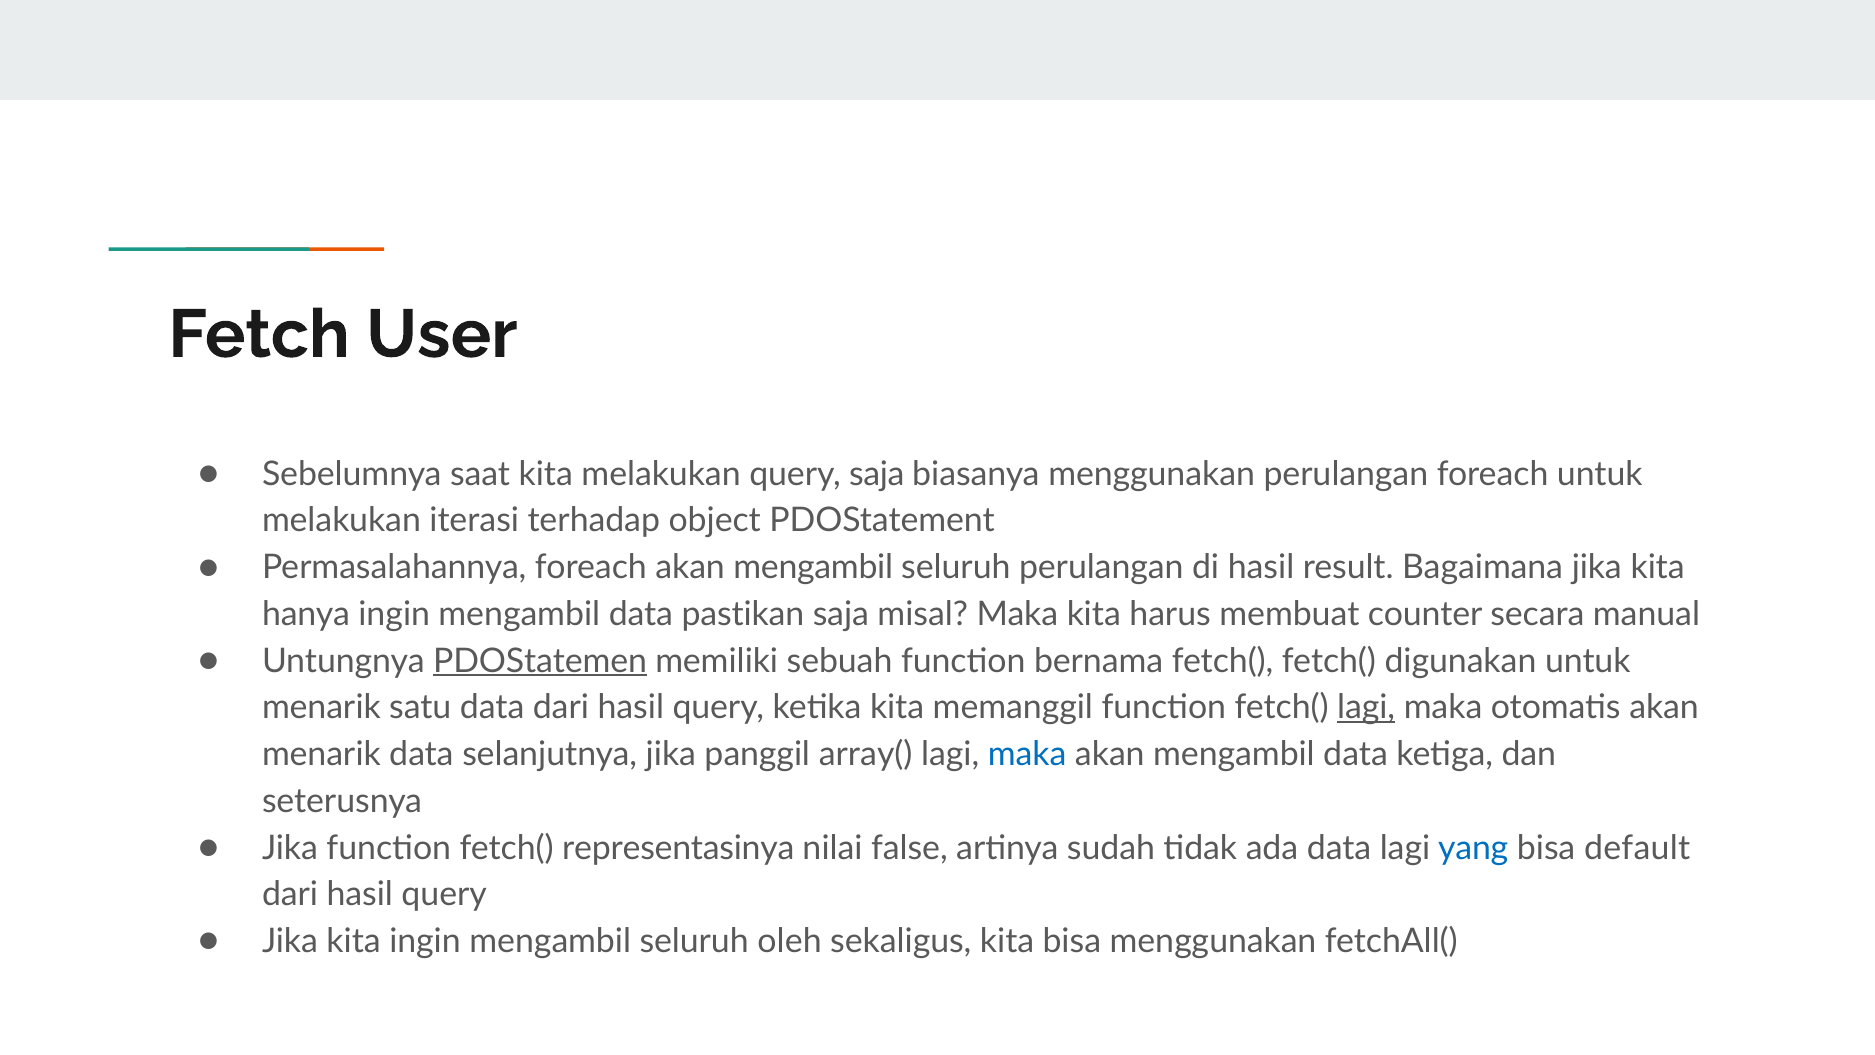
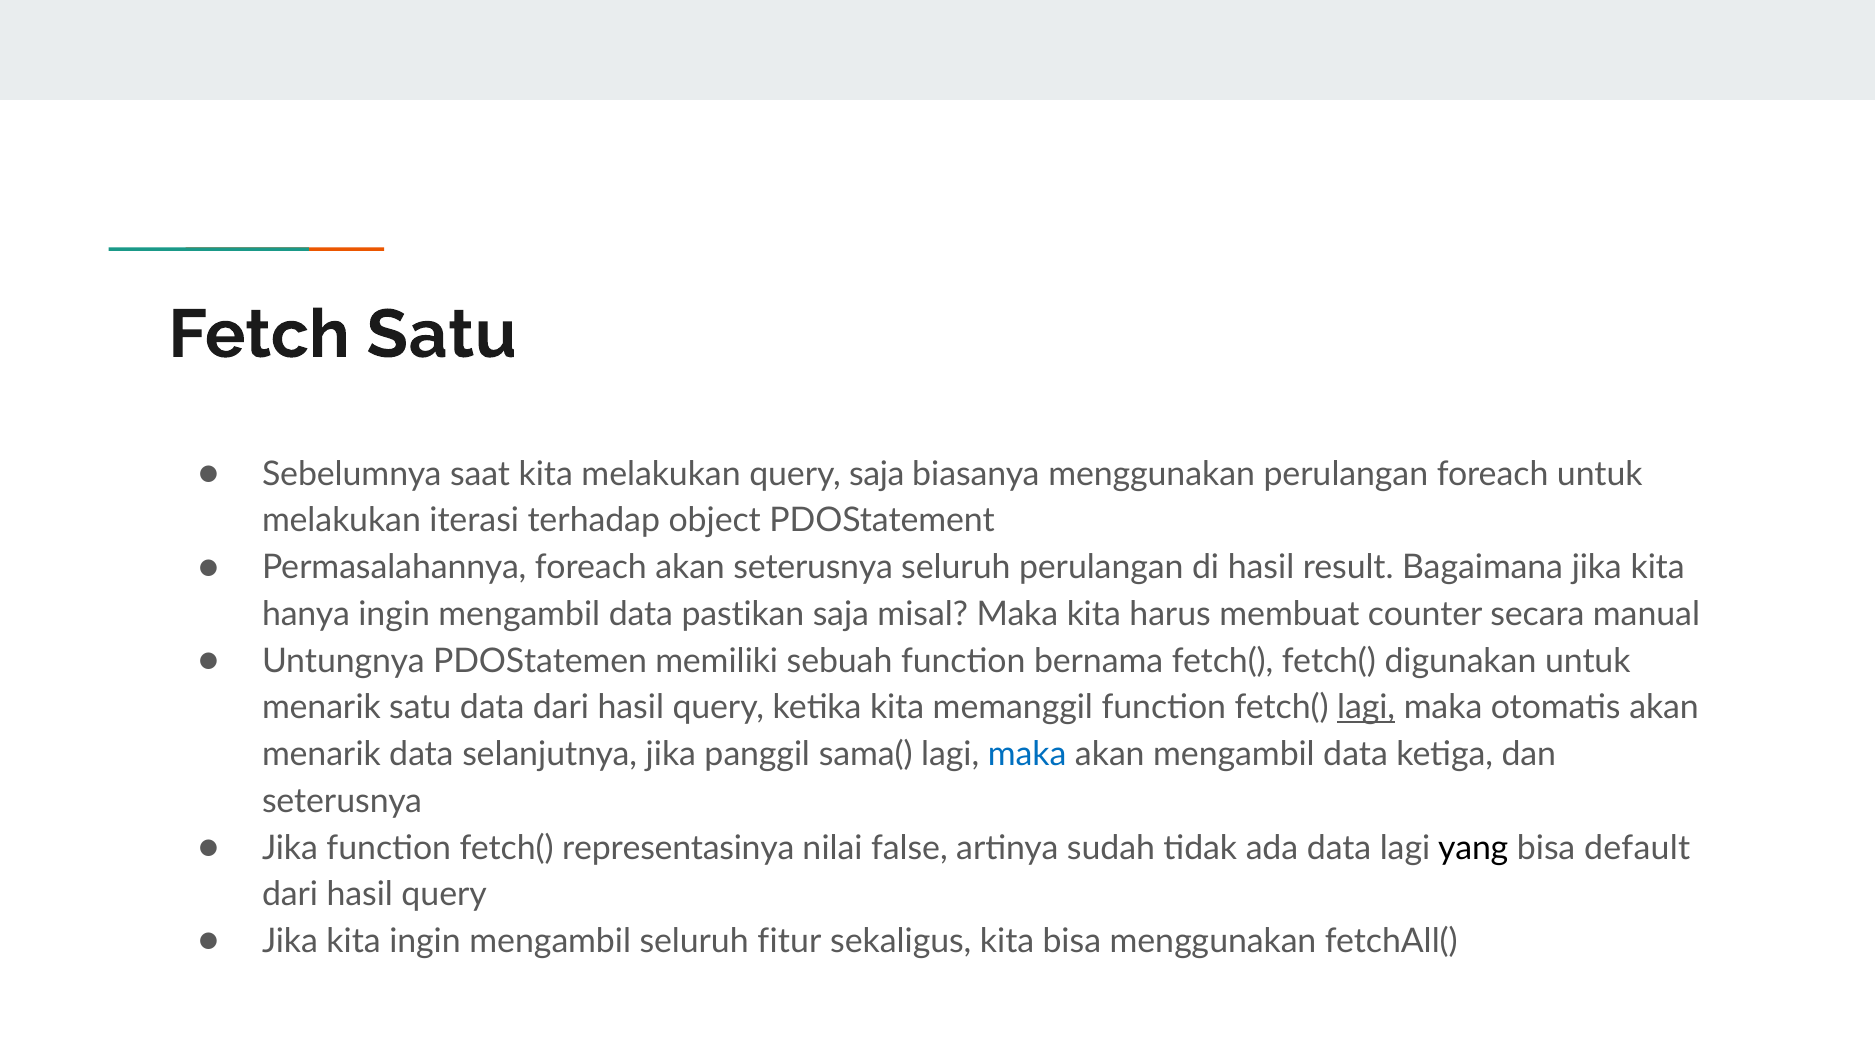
Fetch User: User -> Satu (442, 335)
foreach akan mengambil: mengambil -> seterusnya (813, 567)
PDOStatemen underline: present -> none (540, 661)
array(: array( -> sama( (866, 754)
yang colour: blue -> black (1473, 848)
oleh: oleh -> fitur (790, 941)
